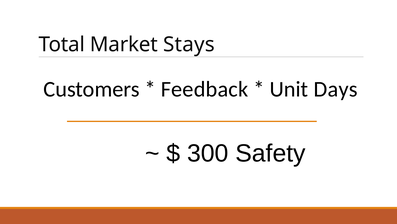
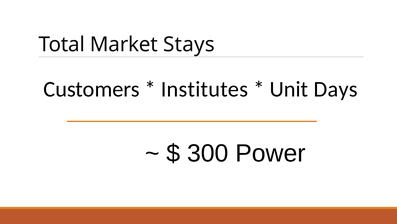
Feedback: Feedback -> Institutes (204, 89)
Safety: Safety -> Power (270, 153)
